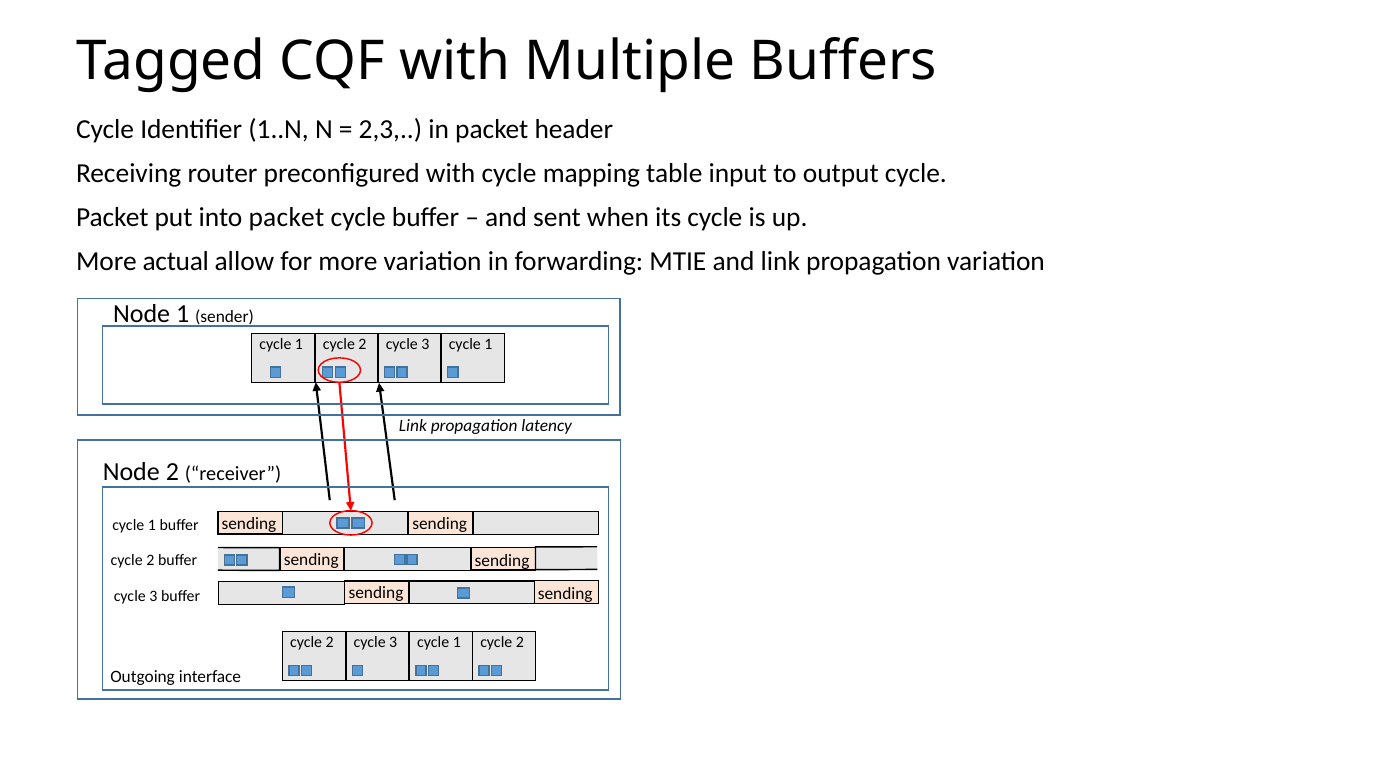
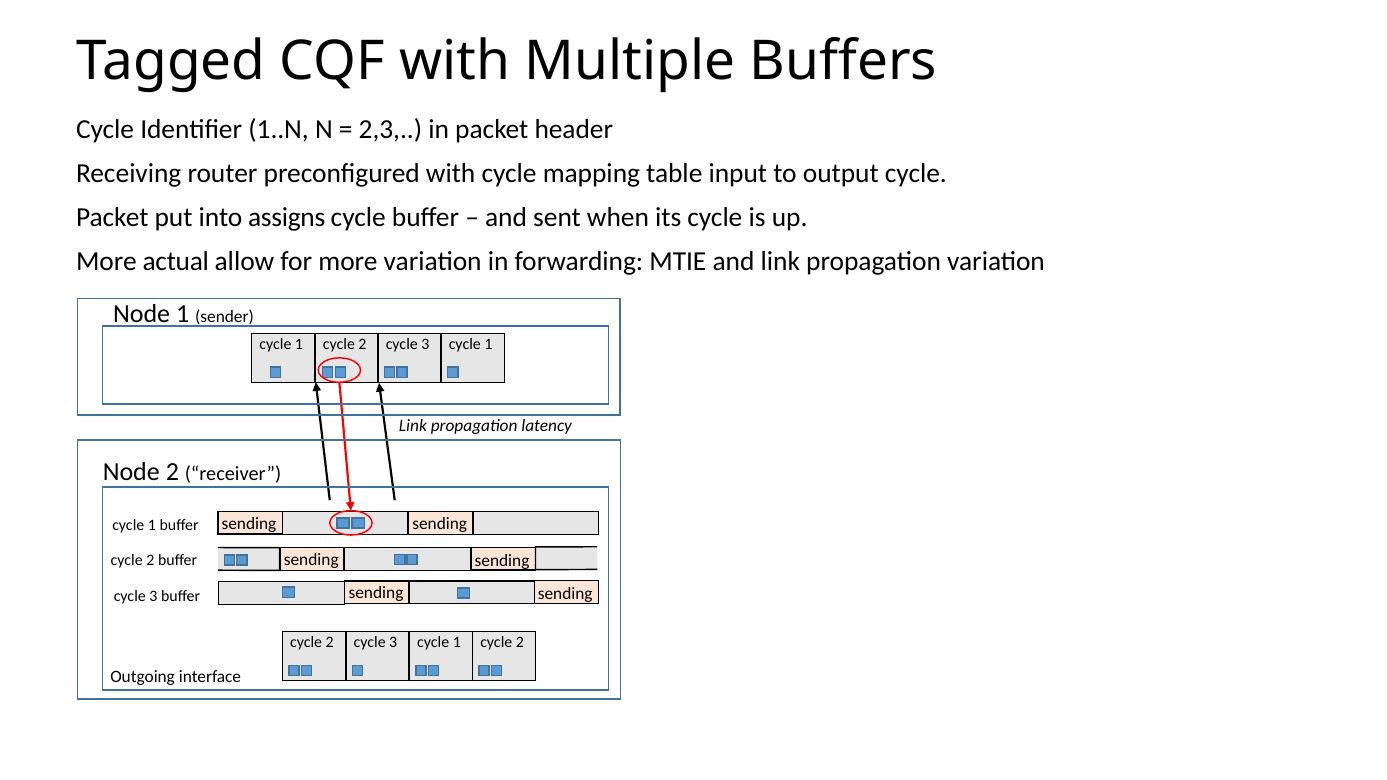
into packet: packet -> assigns (287, 217)
